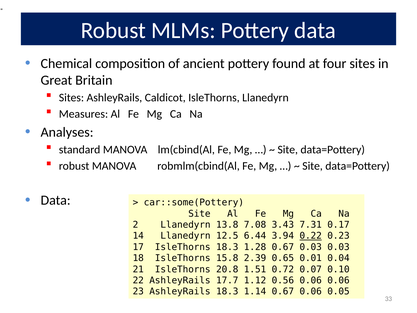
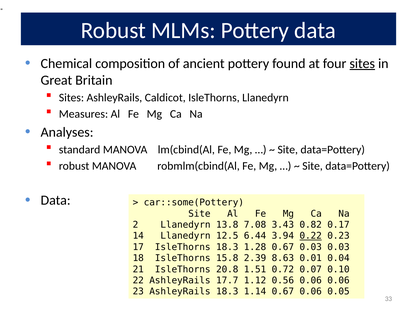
sites underline: none -> present (362, 64)
7.31: 7.31 -> 0.82 (311, 225)
0.65: 0.65 -> 8.63 (283, 258)
